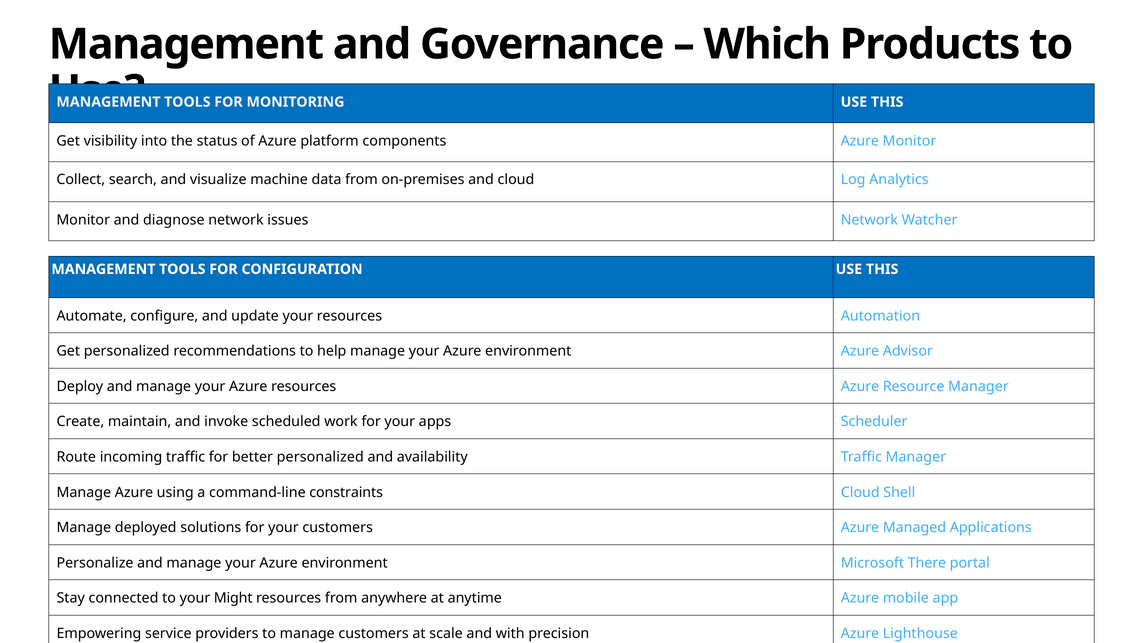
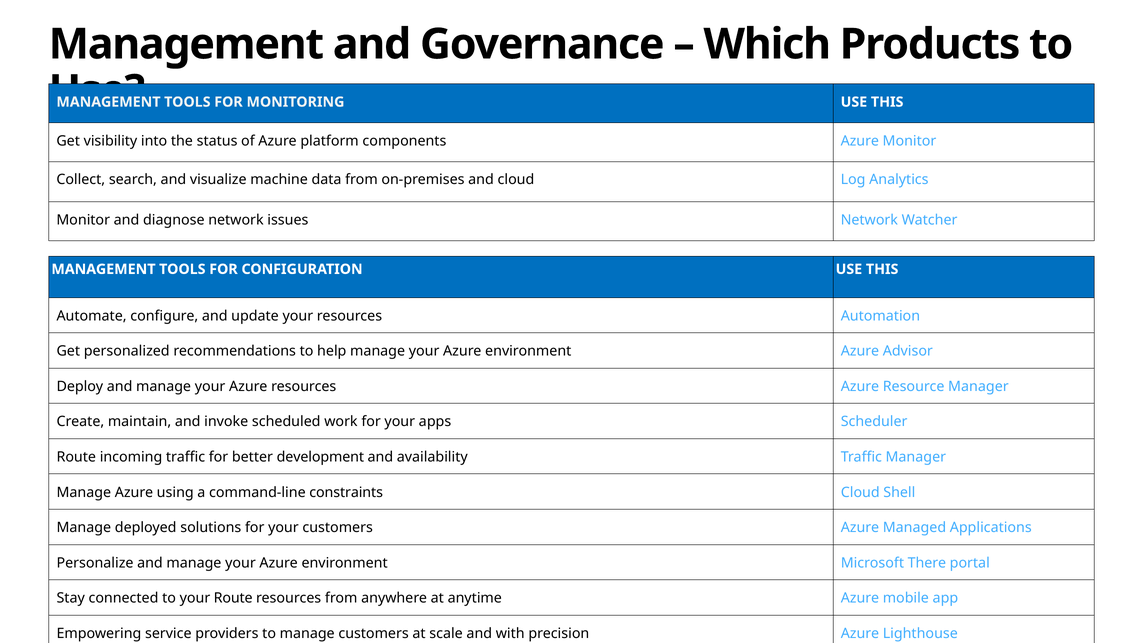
better personalized: personalized -> development (320, 457)
your Might: Might -> Route (233, 598)
